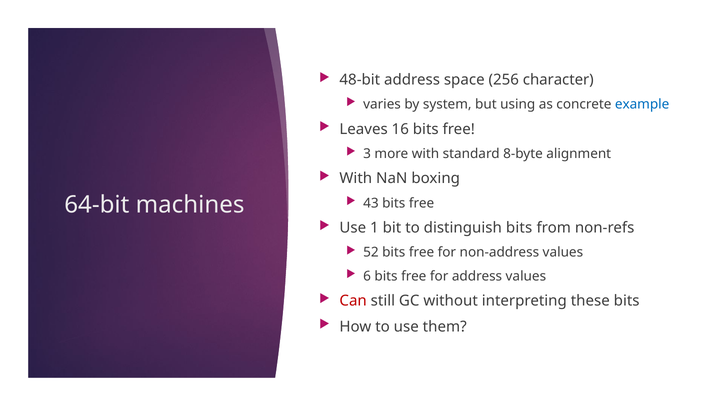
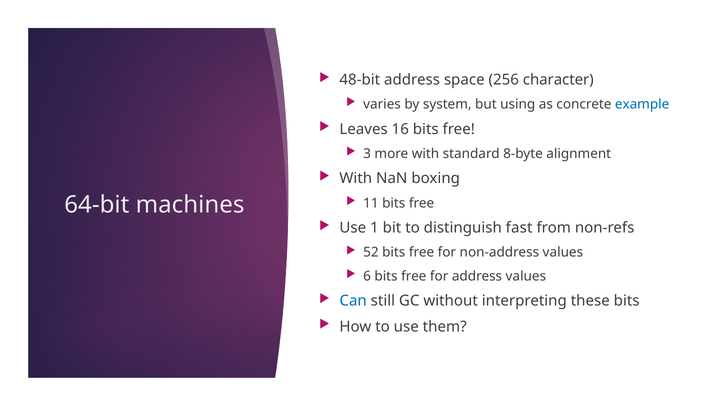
43: 43 -> 11 (371, 203)
distinguish bits: bits -> fast (519, 228)
Can colour: red -> blue (353, 302)
